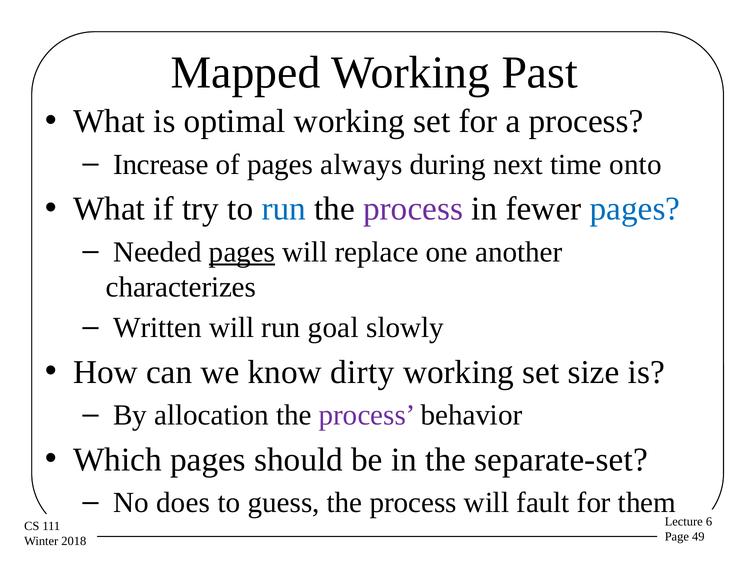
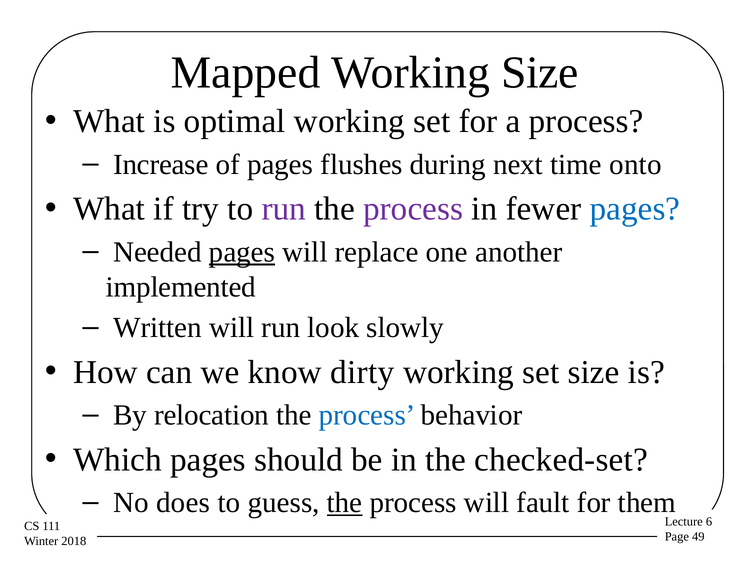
Working Past: Past -> Size (540, 73)
always: always -> flushes (362, 164)
run colour: blue -> purple (284, 209)
characterizes: characterizes -> implemented (181, 287)
goal: goal -> look (333, 328)
allocation: allocation -> relocation (212, 415)
process colour: purple -> blue (367, 415)
separate-set: separate-set -> checked-set (561, 459)
the underline: none -> present (345, 502)
